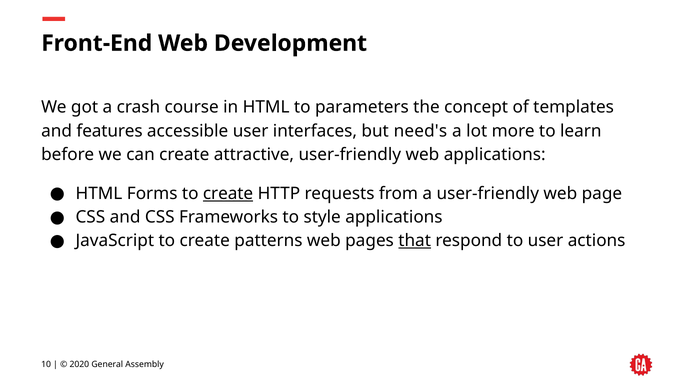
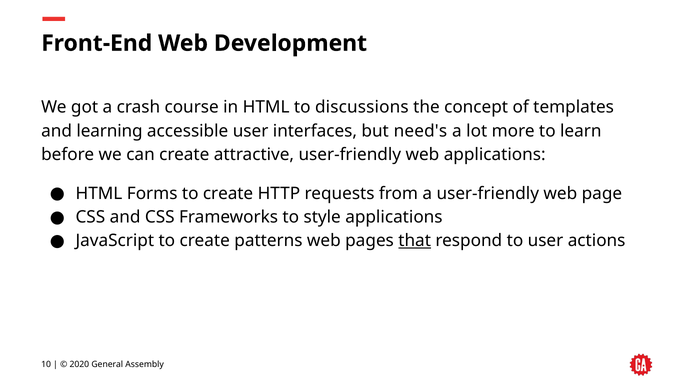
parameters: parameters -> discussions (362, 107)
features: features -> learning (110, 131)
create underline: present -> none (228, 194)
